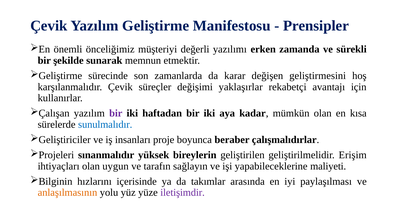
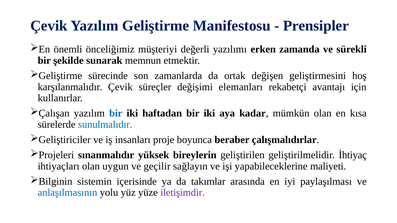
karar: karar -> ortak (235, 76)
yaklaşırlar: yaklaşırlar -> elemanları (241, 87)
bir colour: purple -> blue (116, 113)
Erişim: Erişim -> İhtiyaç (353, 155)
tarafın: tarafın -> geçilir (157, 166)
hızlarını: hızlarını -> sistemin (95, 182)
anlaşılmasının colour: orange -> blue (67, 193)
